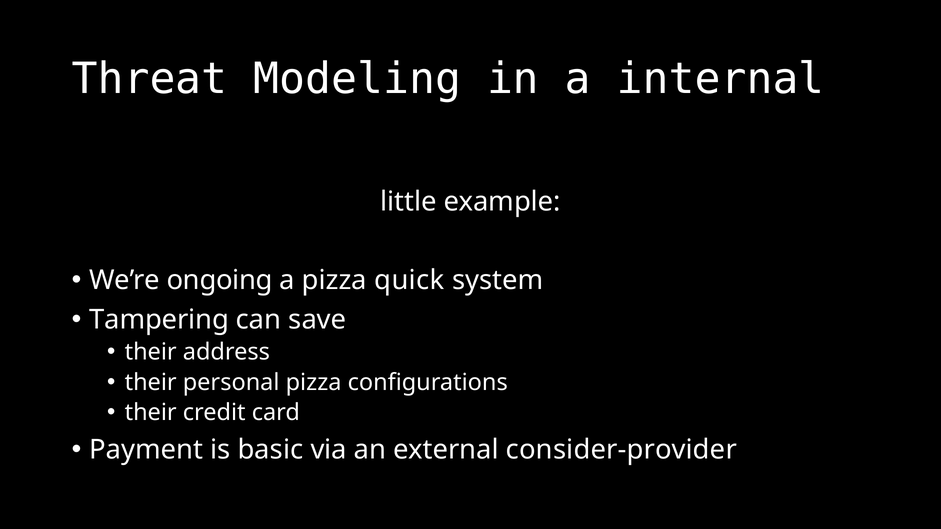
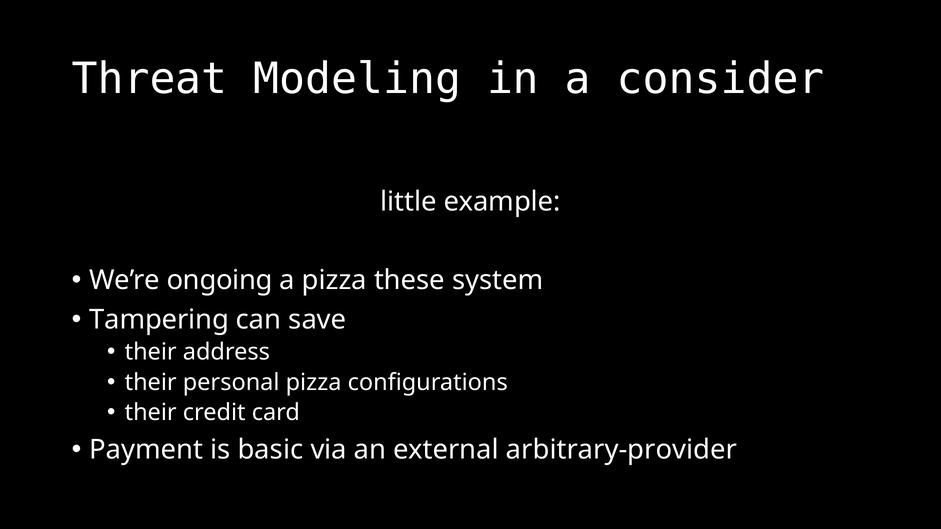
internal: internal -> consider (721, 79)
quick: quick -> these (409, 280)
consider-provider: consider-provider -> arbitrary-provider (622, 450)
